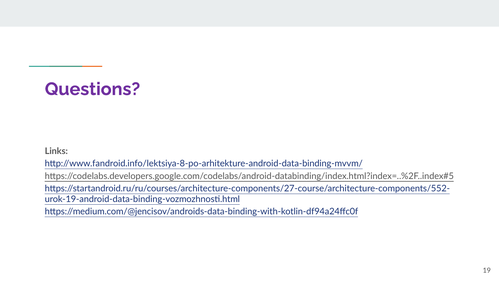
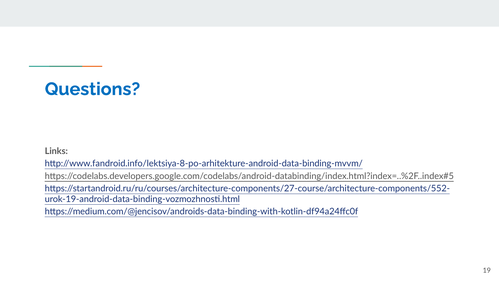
Questions colour: purple -> blue (92, 89)
